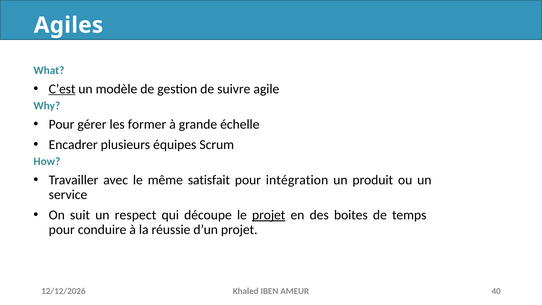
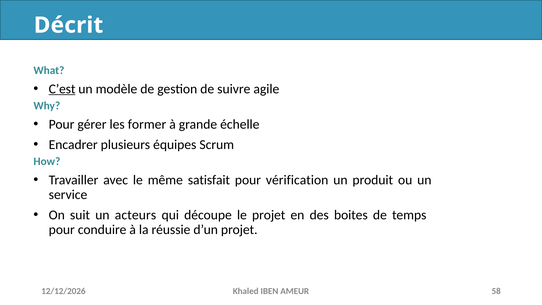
Agiles: Agiles -> Décrit (69, 25)
intégration: intégration -> vérification (297, 180)
respect: respect -> acteurs (136, 215)
projet underline: present -> none (269, 215)
40: 40 -> 58 (496, 291)
